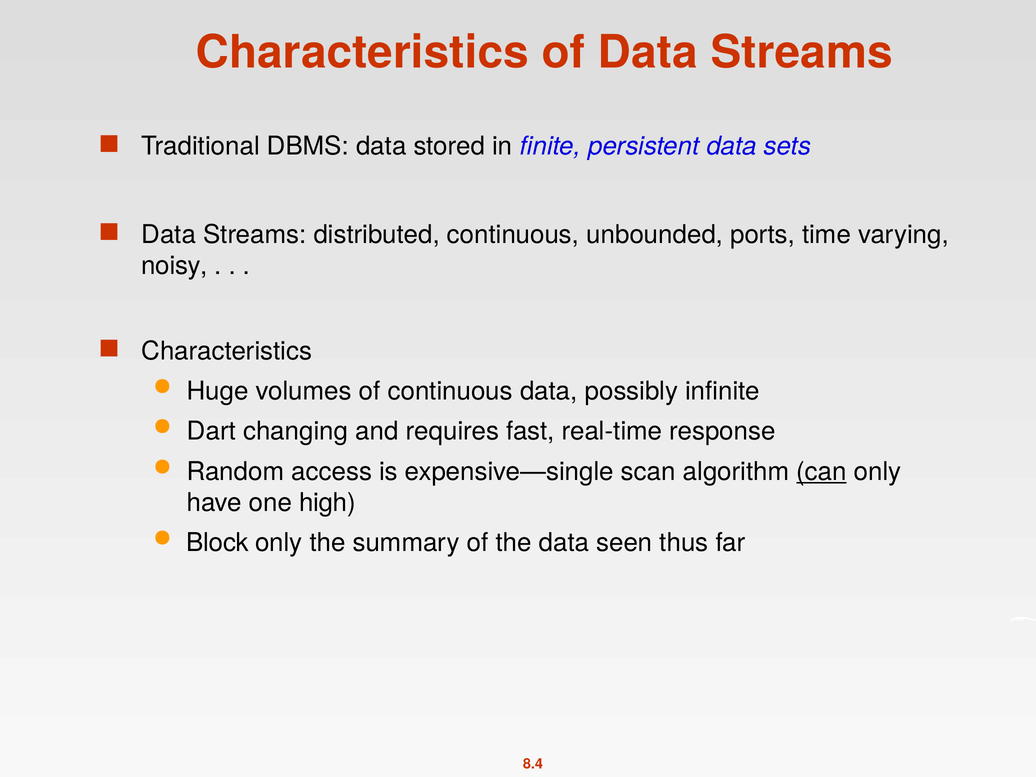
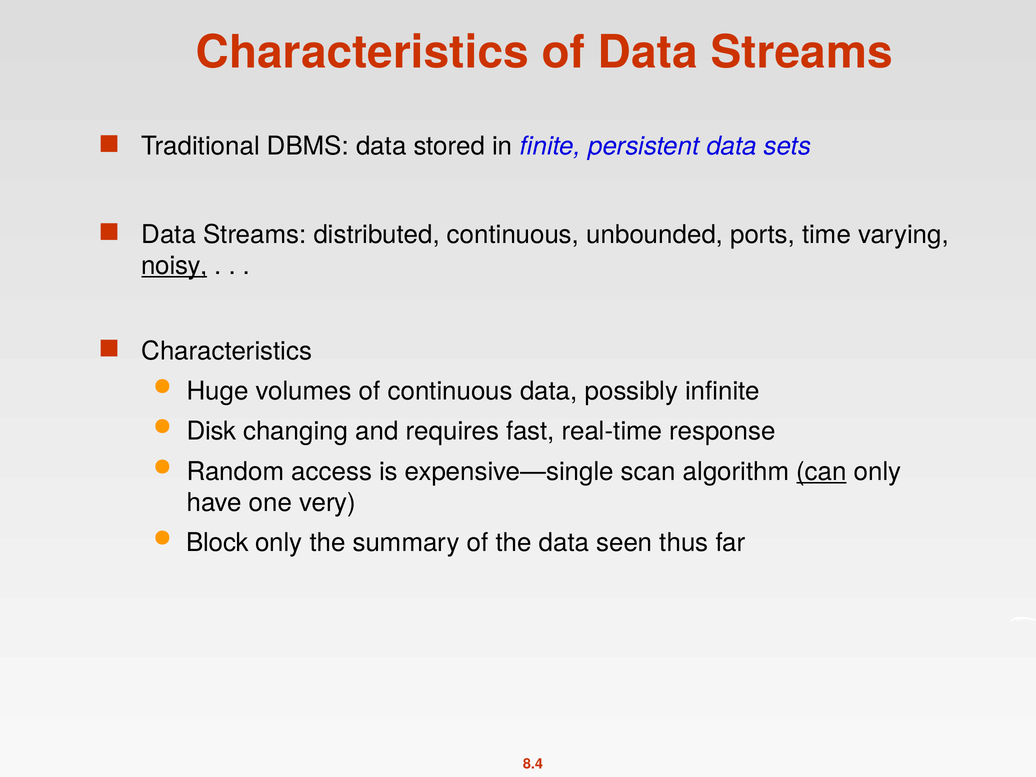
noisy underline: none -> present (174, 266)
Dart: Dart -> Disk (212, 431)
high: high -> very (327, 503)
